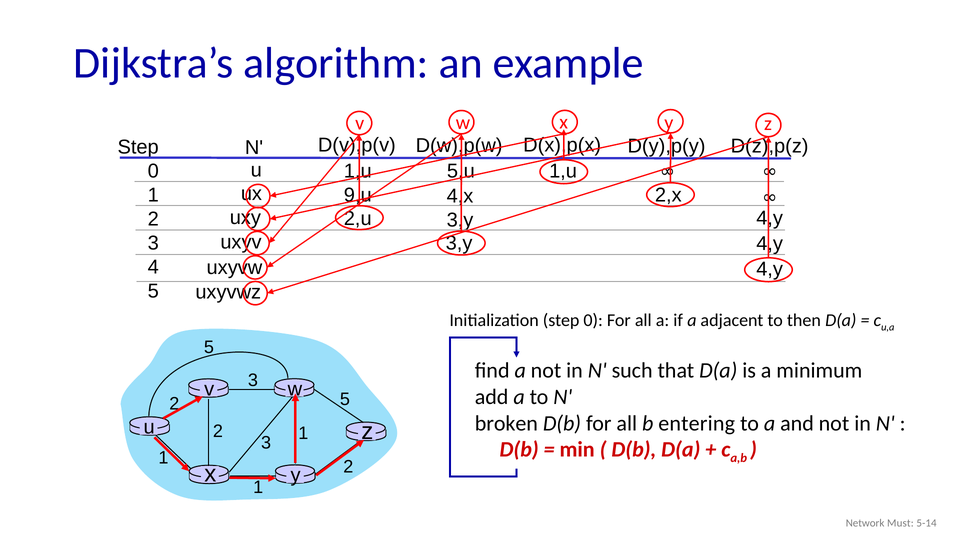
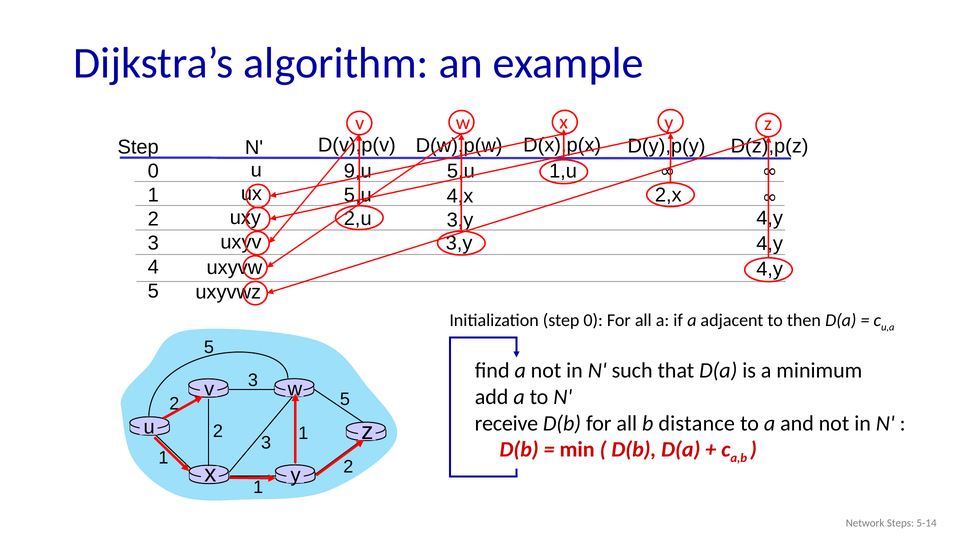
1,u: 1,u -> 9,u (358, 171)
9,u: 9,u -> 5,u (358, 195)
broken: broken -> receive (506, 423)
entering: entering -> distance (697, 423)
Must: Must -> Steps (900, 523)
